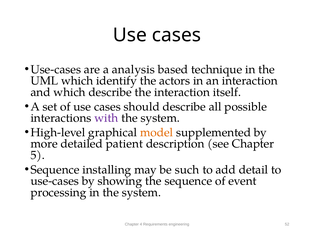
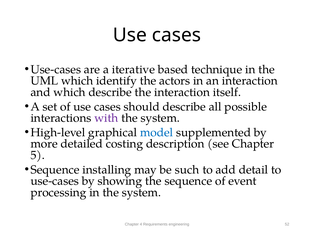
analysis: analysis -> iterative (133, 70)
model colour: orange -> blue (157, 133)
patient: patient -> costing (124, 144)
